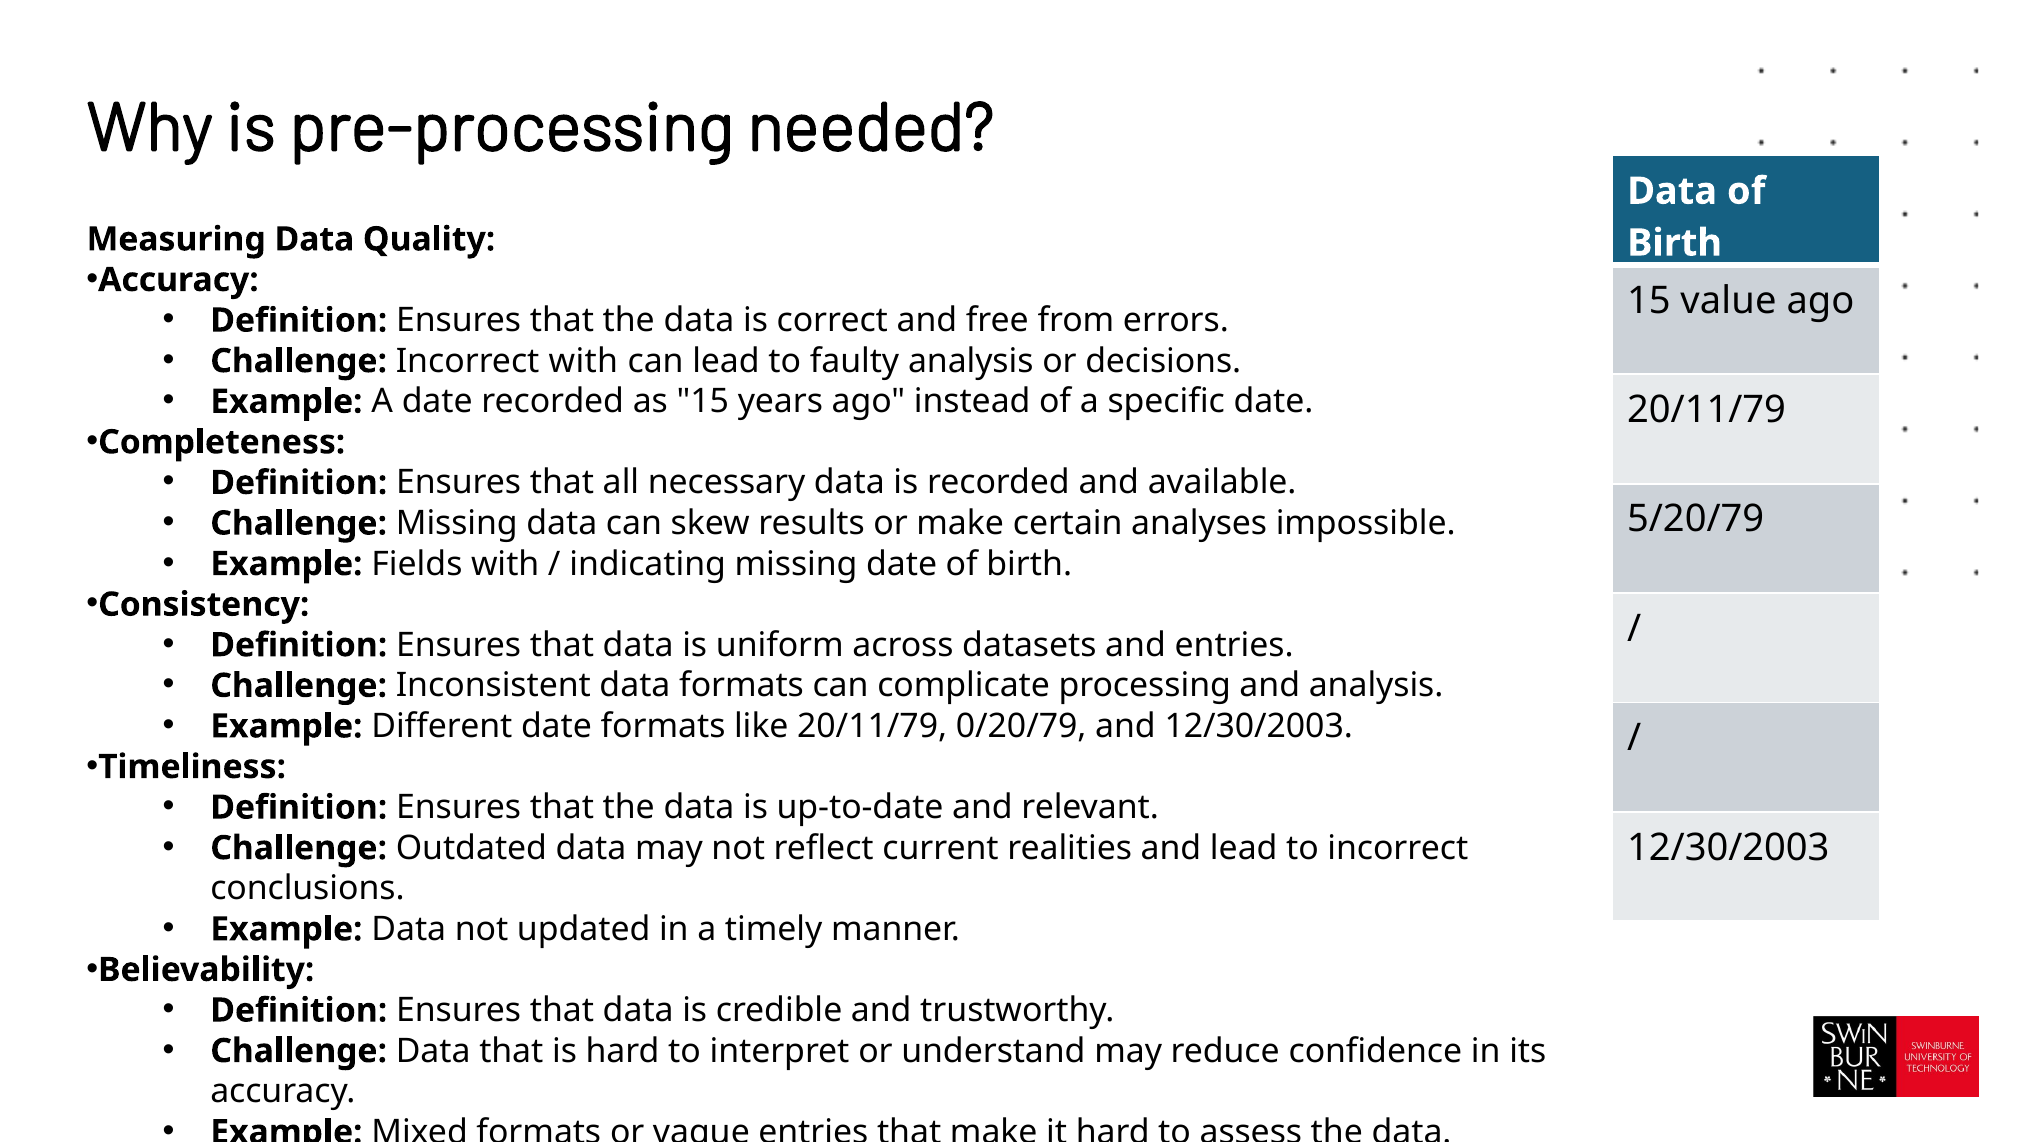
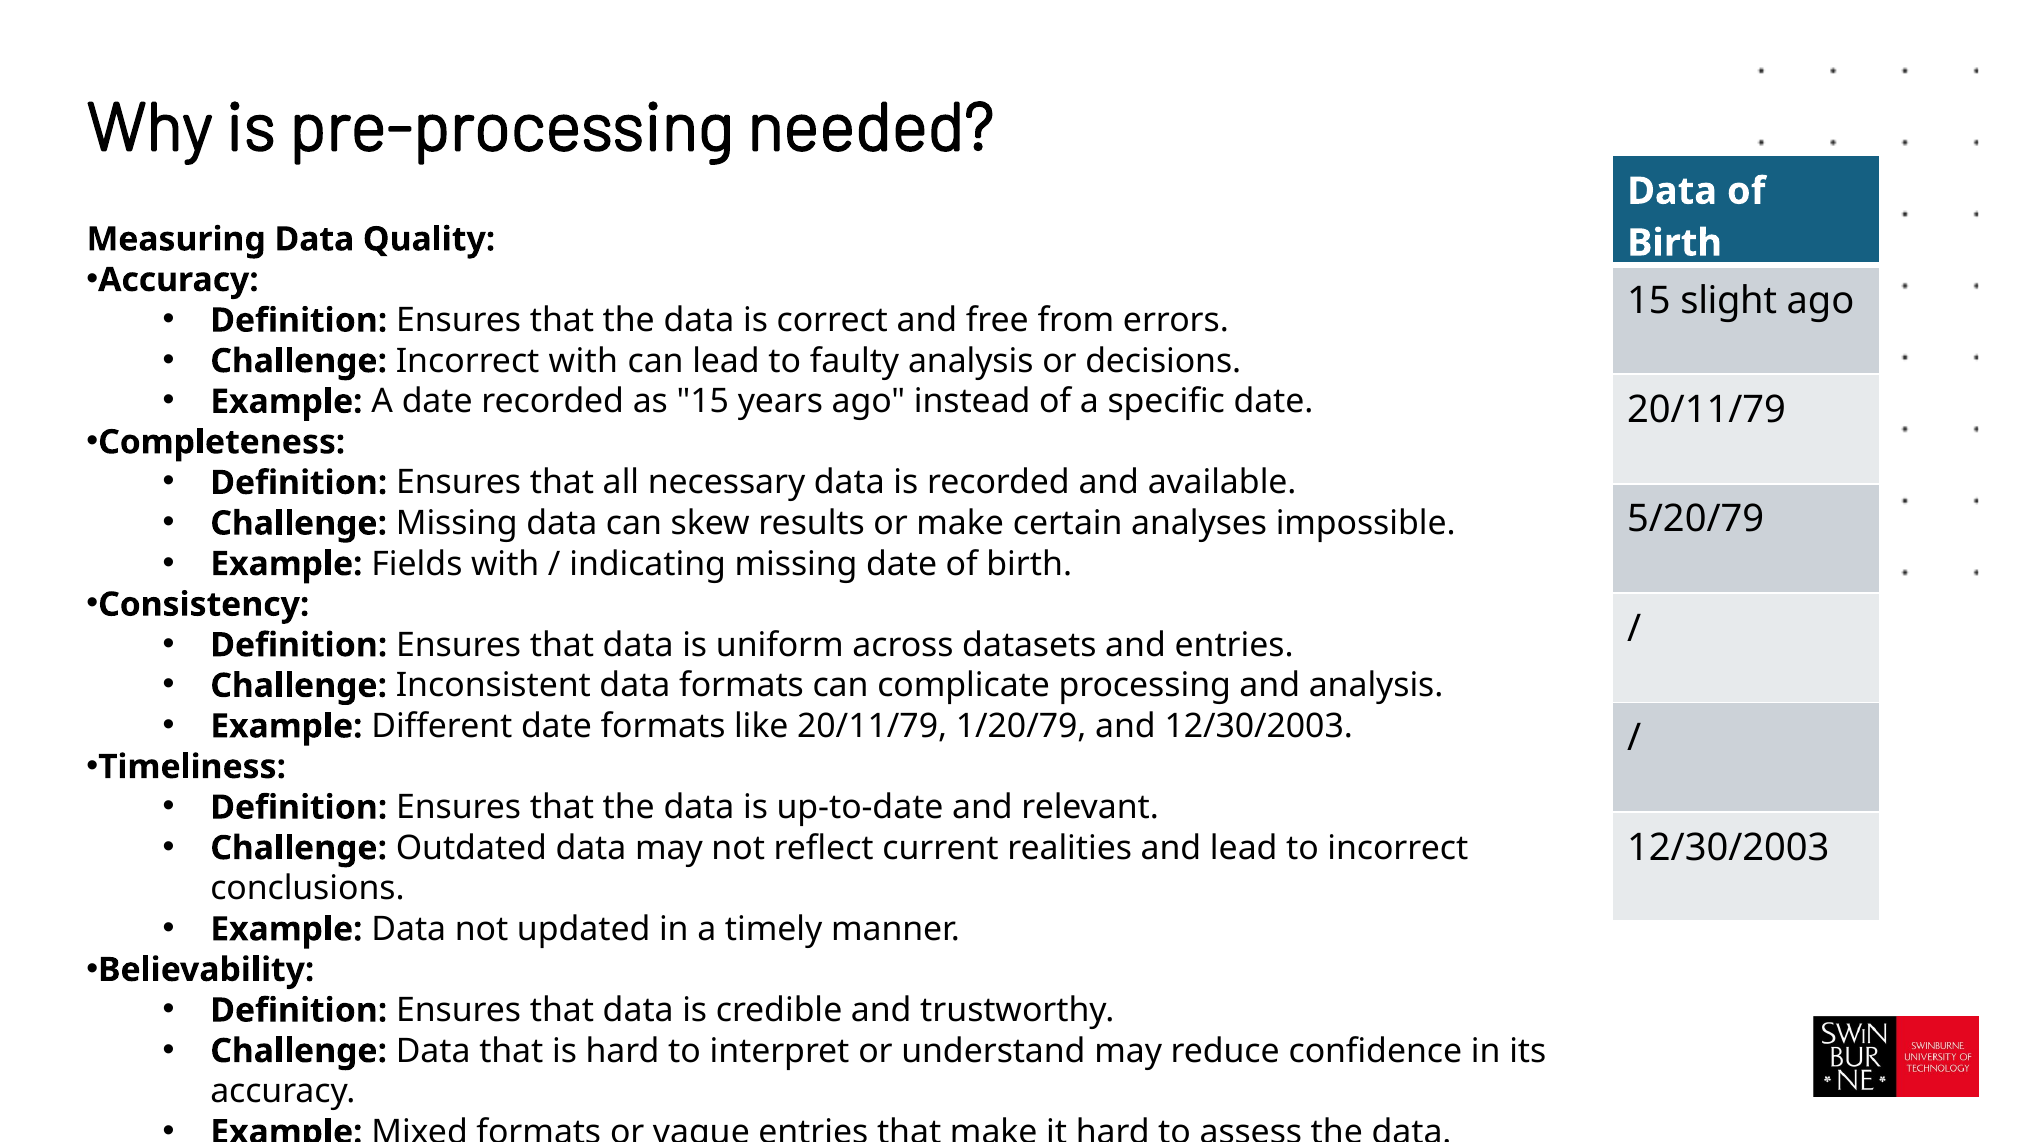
value: value -> slight (1729, 301)
0/20/79: 0/20/79 -> 1/20/79 (1021, 727)
